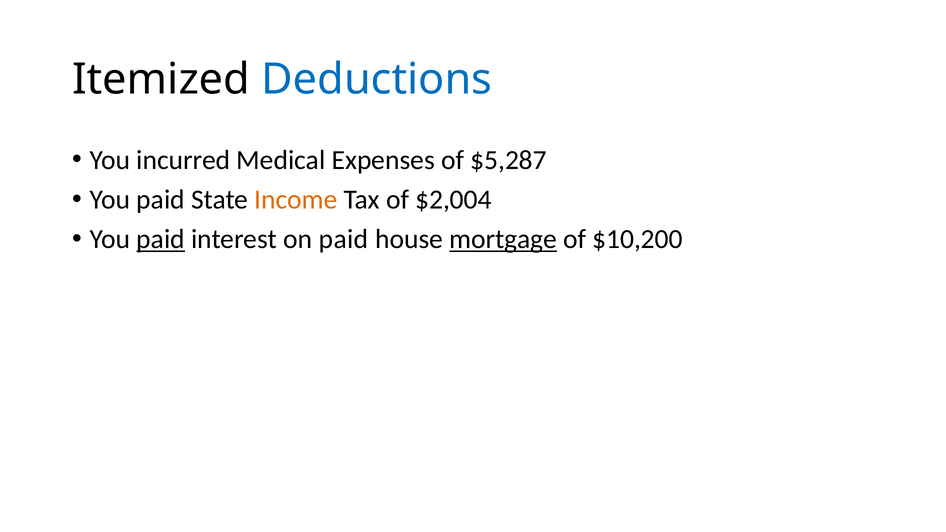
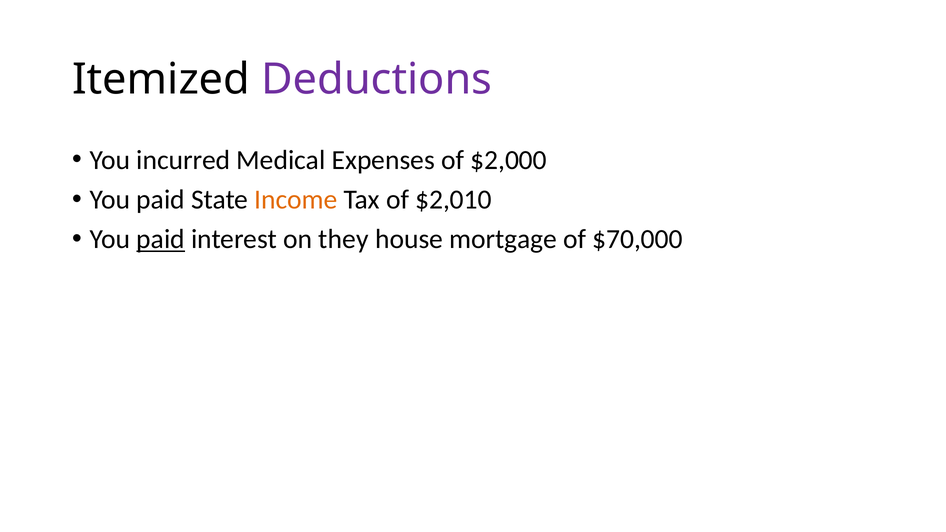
Deductions colour: blue -> purple (377, 79)
$5,287: $5,287 -> $2,000 (509, 160)
$2,004: $2,004 -> $2,010 (454, 200)
on paid: paid -> they (344, 239)
mortgage underline: present -> none (503, 239)
$10,200: $10,200 -> $70,000 (637, 239)
